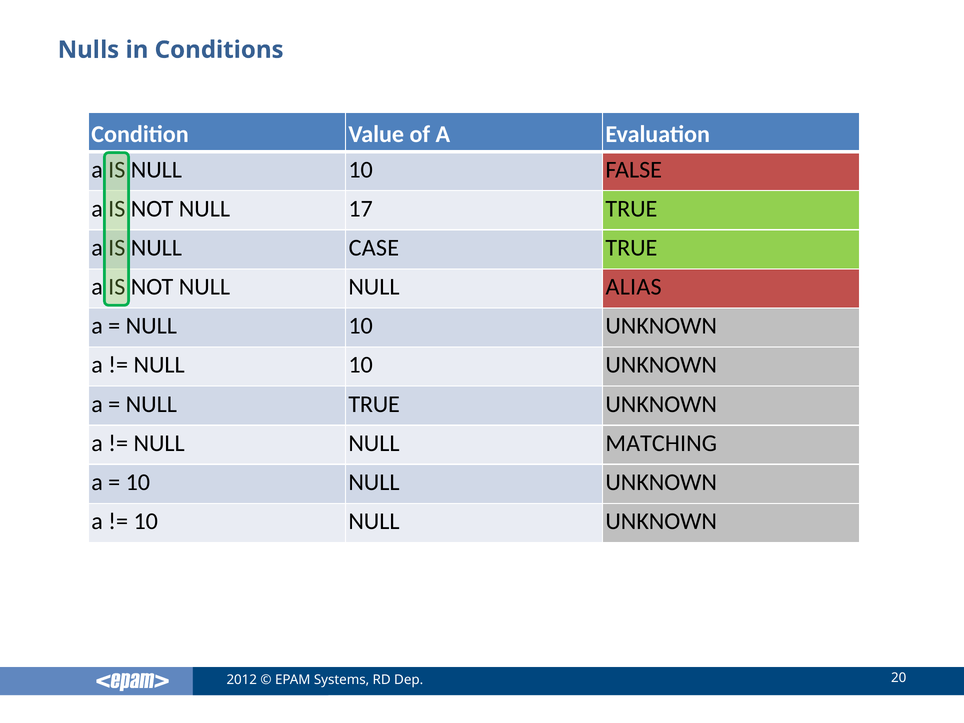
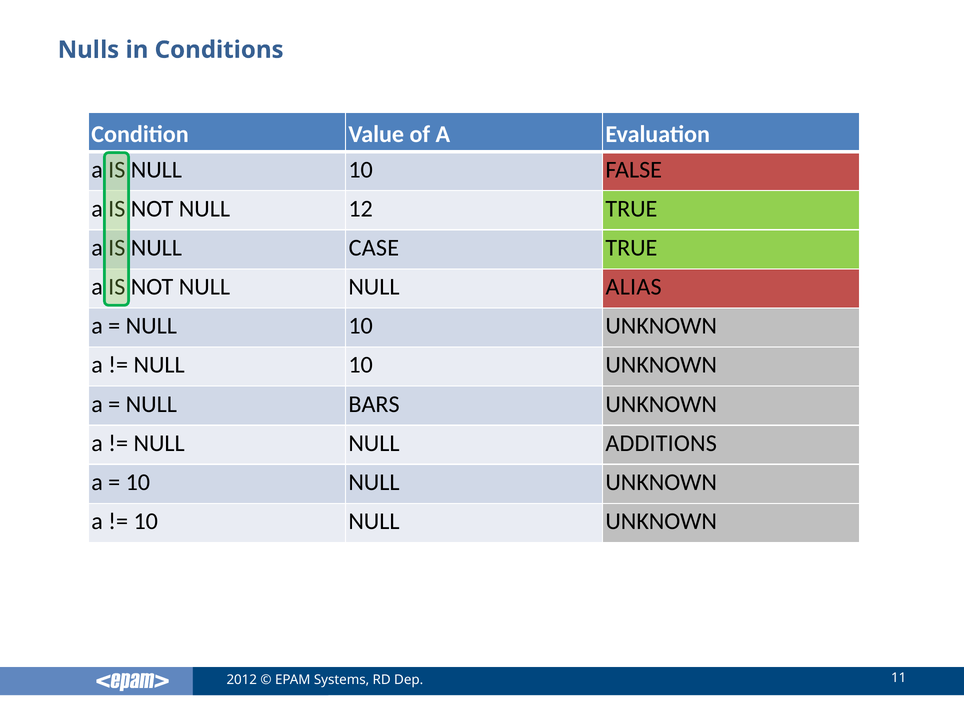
17: 17 -> 12 (361, 209)
NULL TRUE: TRUE -> BARS (374, 404)
MATCHING: MATCHING -> ADDITIONS (661, 443)
20: 20 -> 11 (899, 678)
